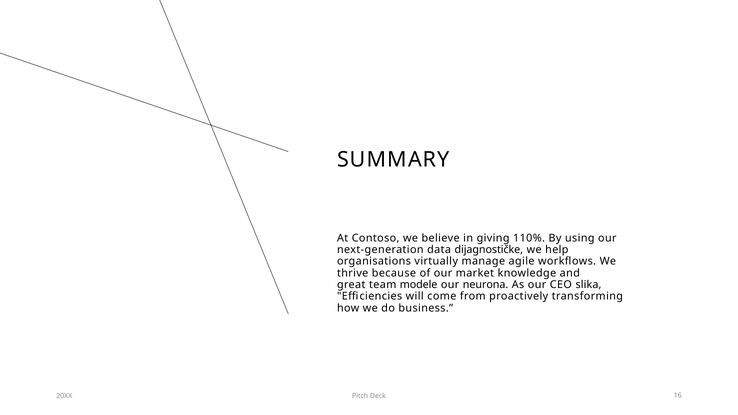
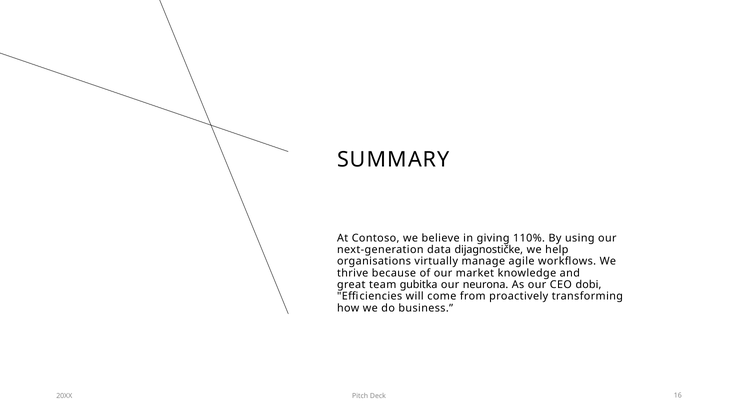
modele: modele -> gubitka (419, 285)
slika: slika -> dobi (588, 285)
